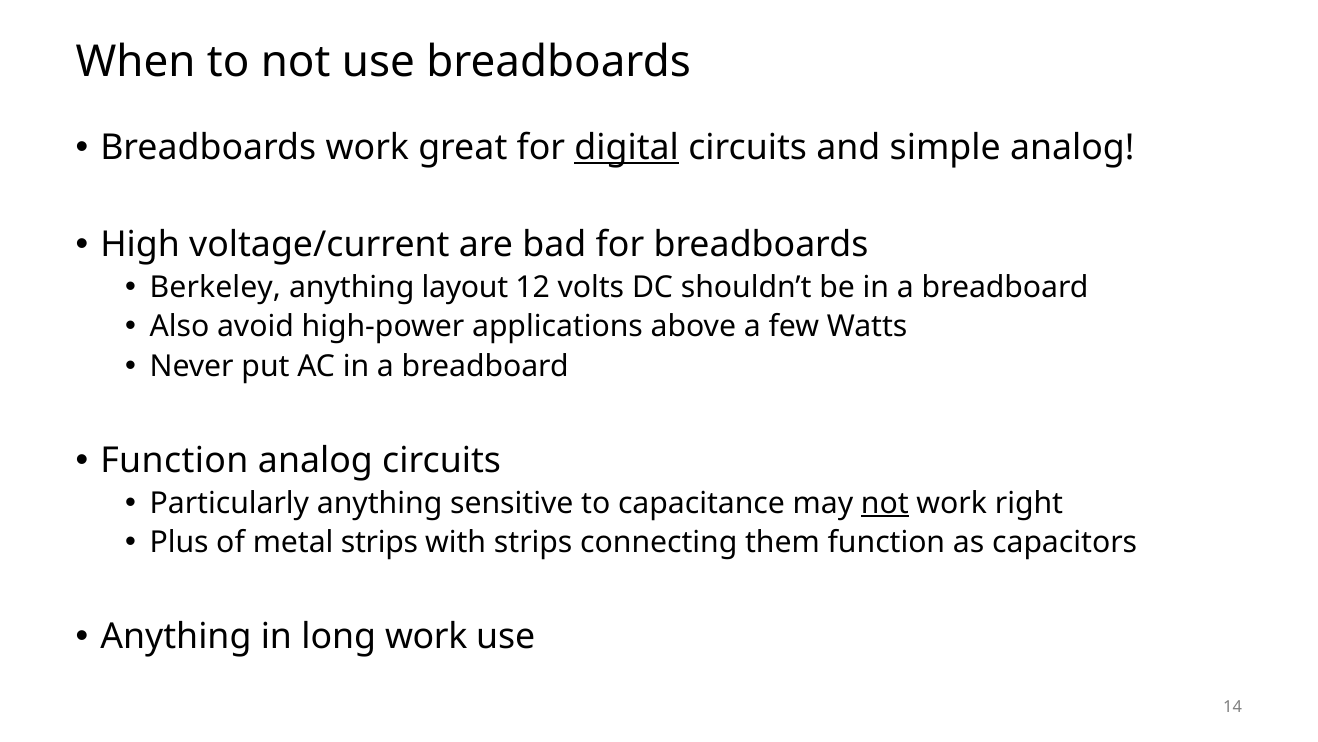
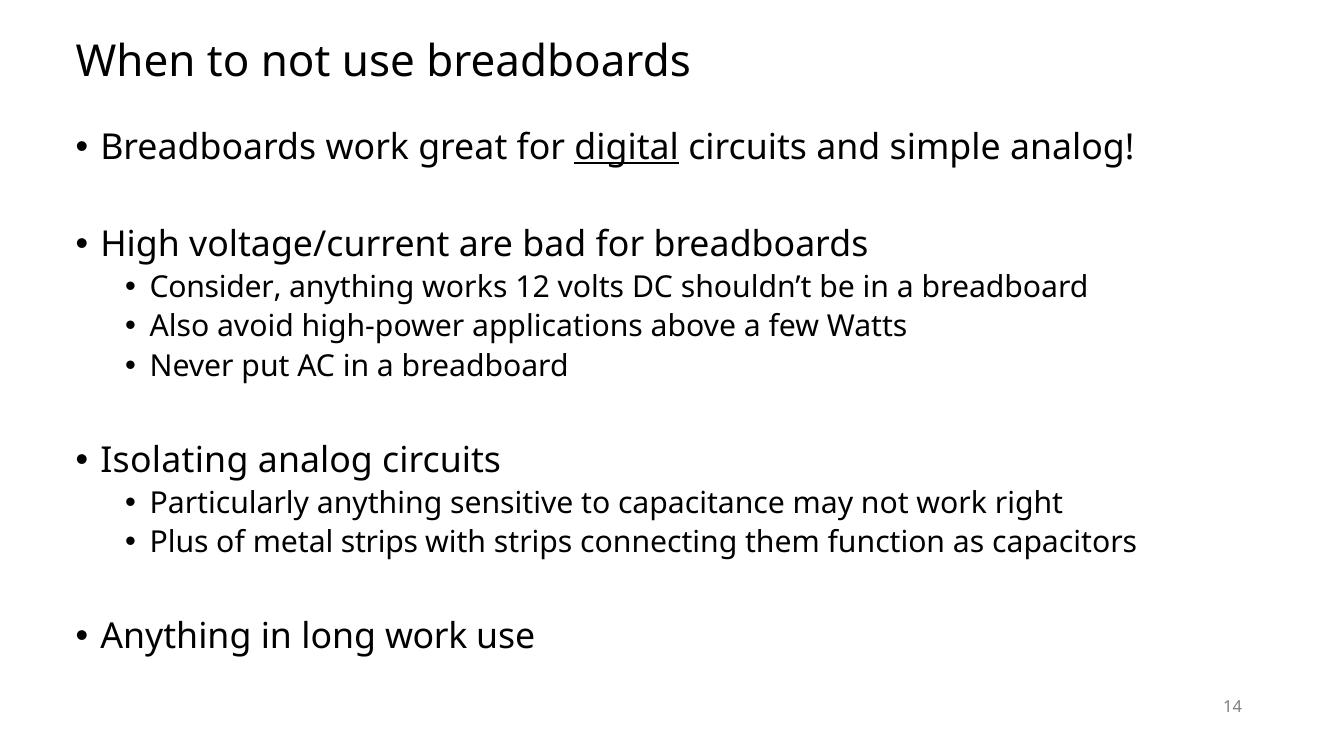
Berkeley: Berkeley -> Consider (216, 287)
layout: layout -> works (465, 287)
Function: Function -> Isolating (174, 460)
not underline: present -> none (885, 503)
